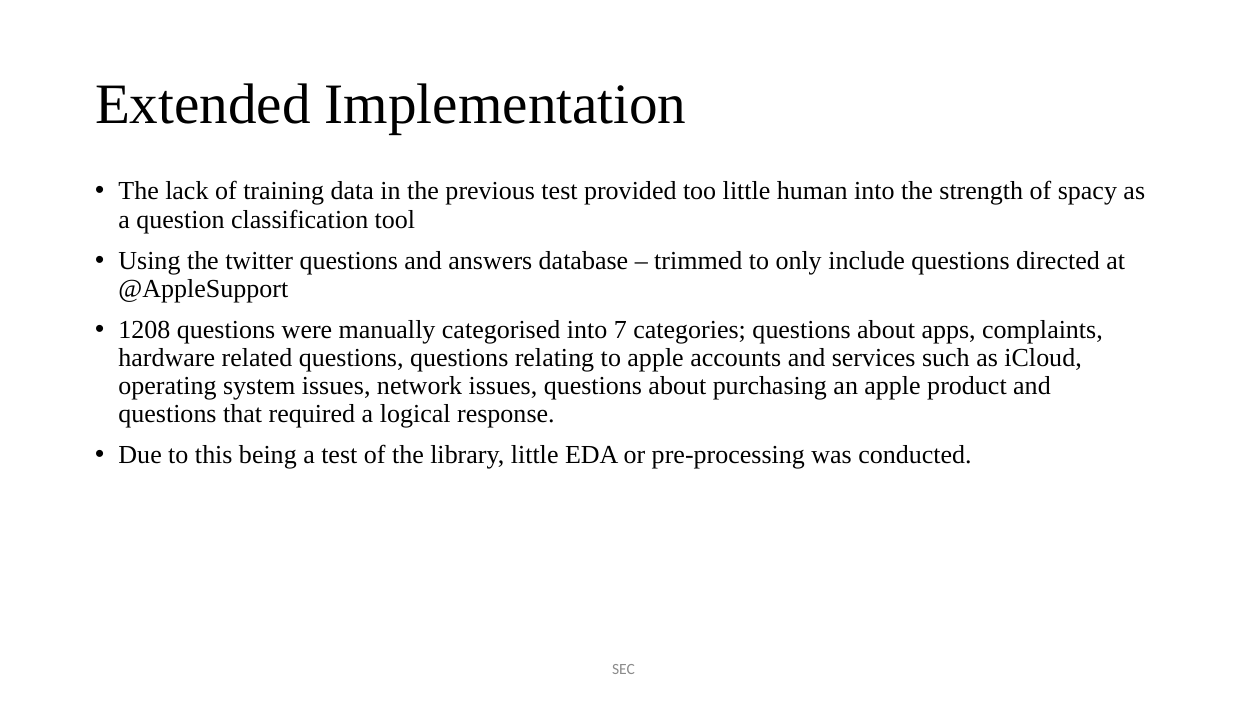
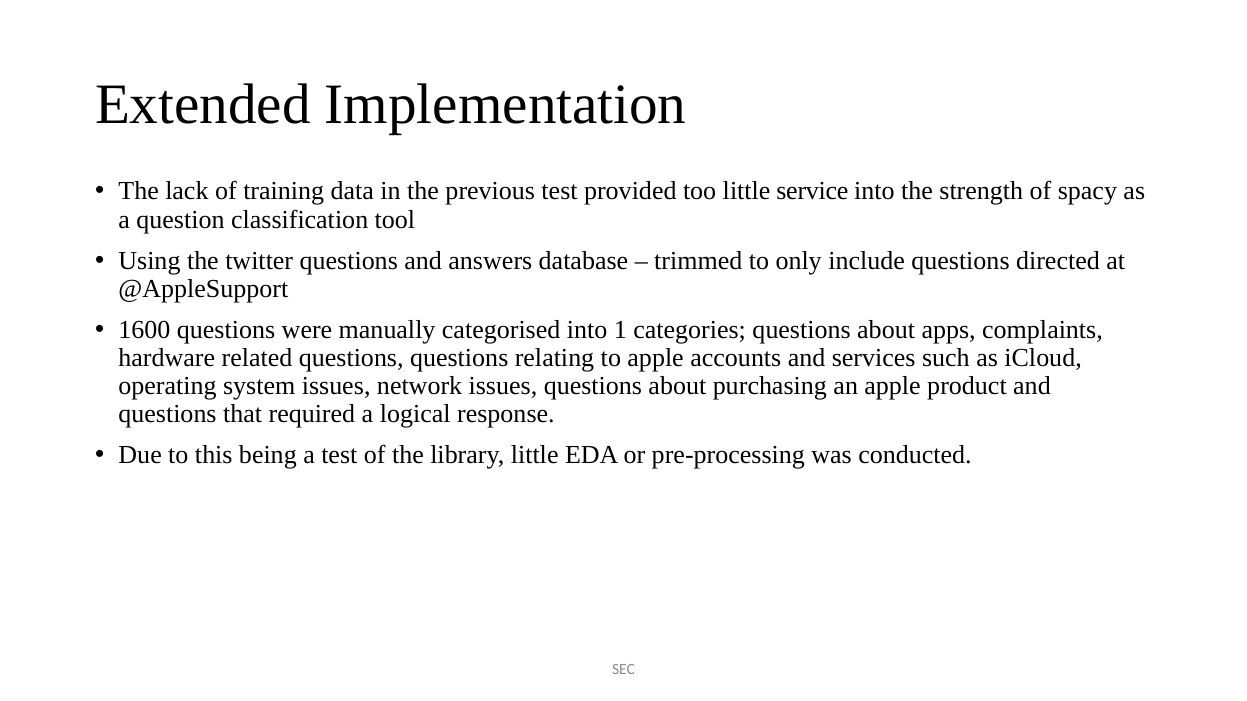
human: human -> service (812, 192)
1208: 1208 -> 1600 (144, 330)
7: 7 -> 1 (620, 330)
